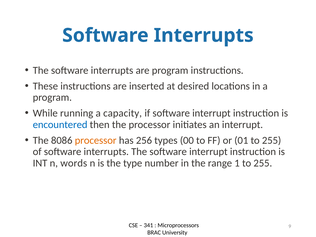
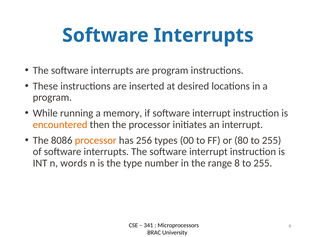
capacity: capacity -> memory (123, 113)
encountered colour: blue -> orange (60, 125)
01: 01 -> 80 (241, 140)
1: 1 -> 8 (237, 163)
